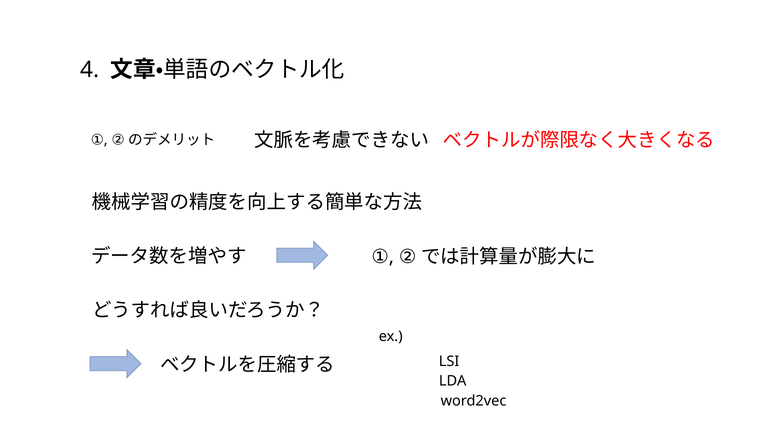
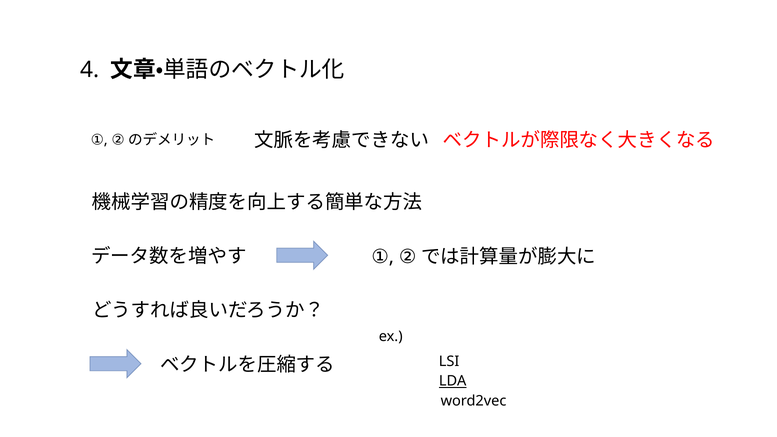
LDA underline: none -> present (453, 381)
